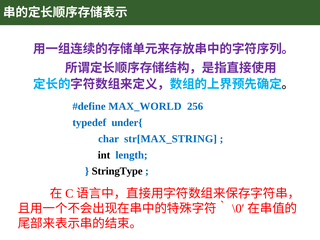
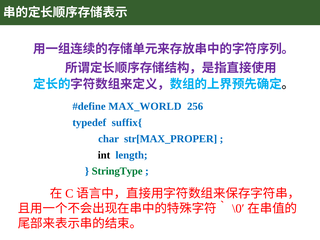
under{: under{ -> suffix{ (127, 123)
str[MAX_STRING: str[MAX_STRING -> str[MAX_PROPER (171, 139)
StringType colour: black -> green (117, 171)
